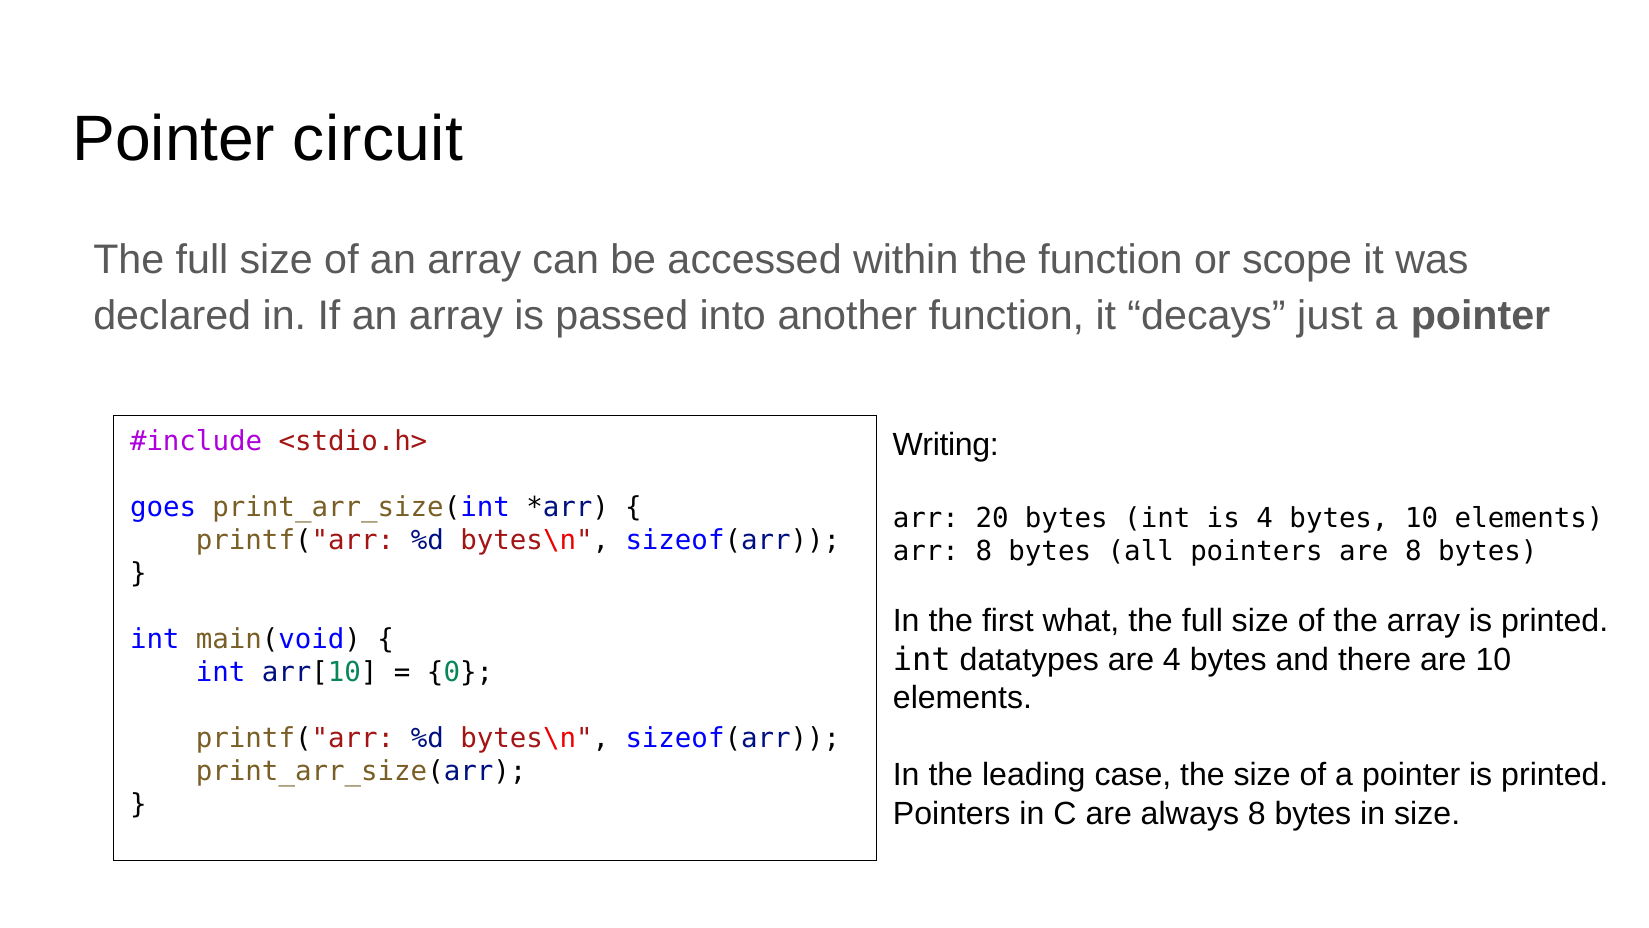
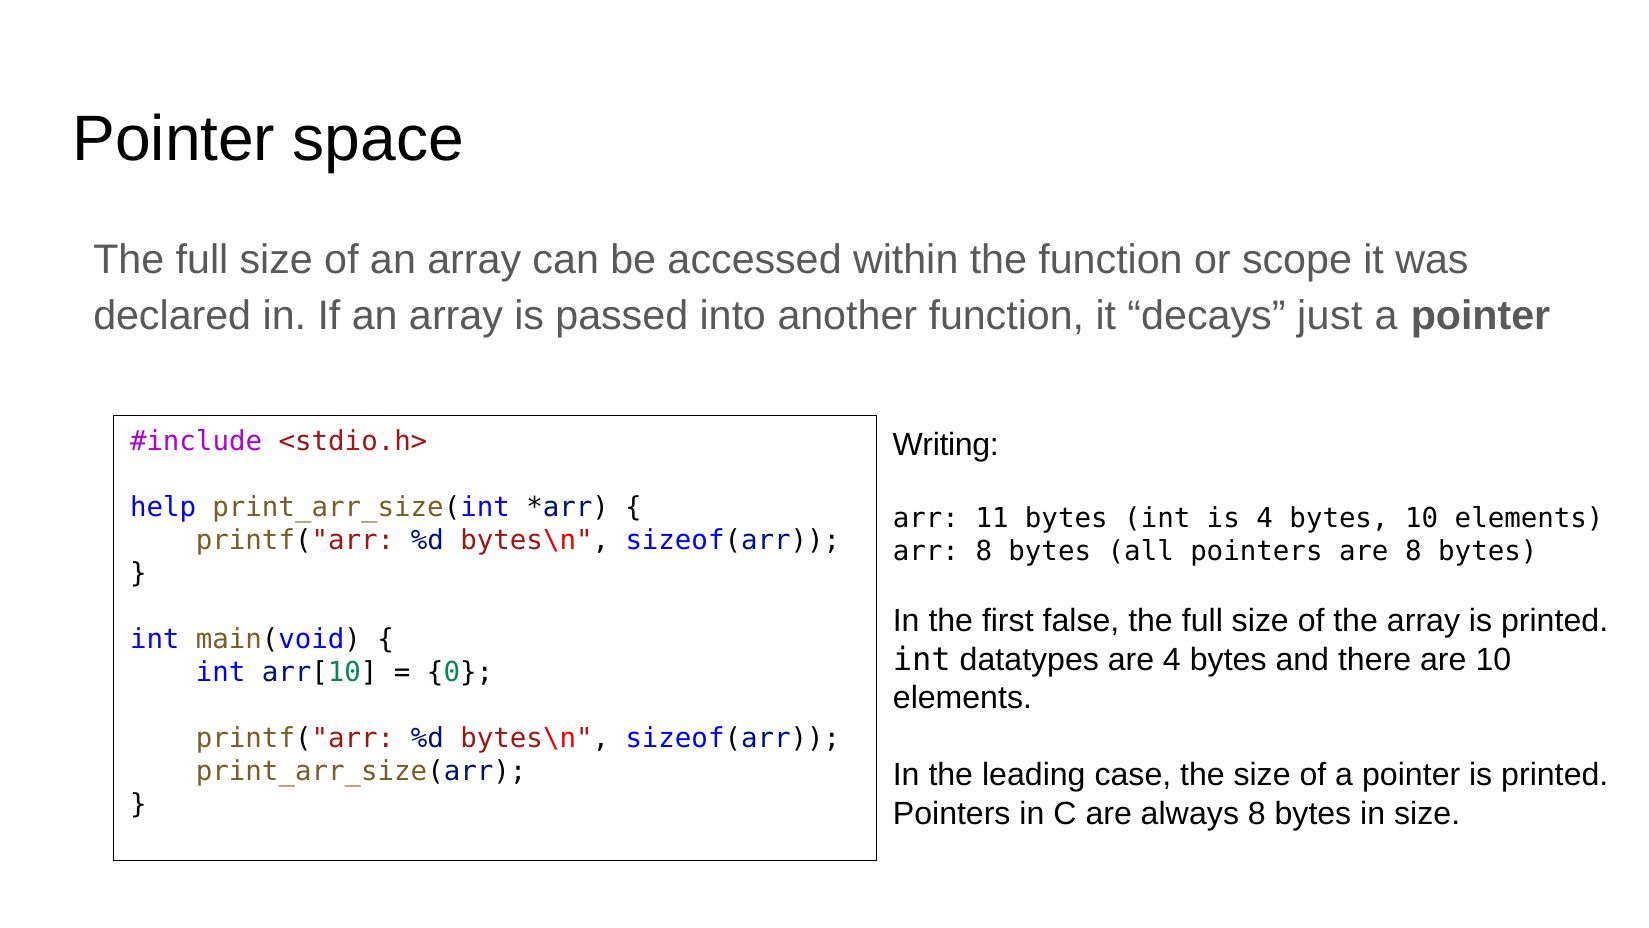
circuit: circuit -> space (378, 140)
goes: goes -> help (163, 508)
20: 20 -> 11 (992, 519)
what: what -> false (1081, 621)
